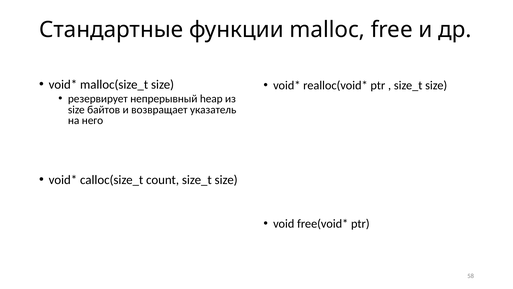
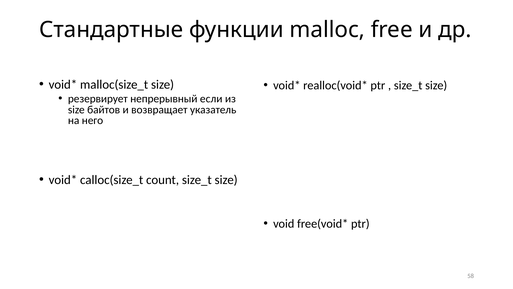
непрерывный heap: heap -> если (211, 99)
